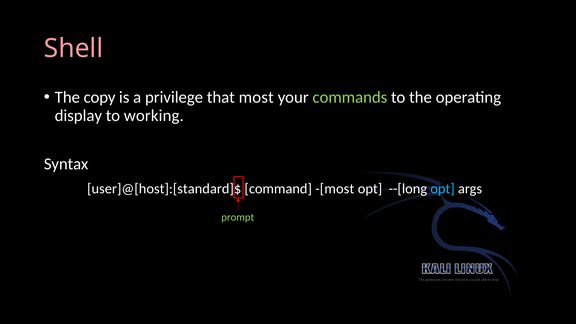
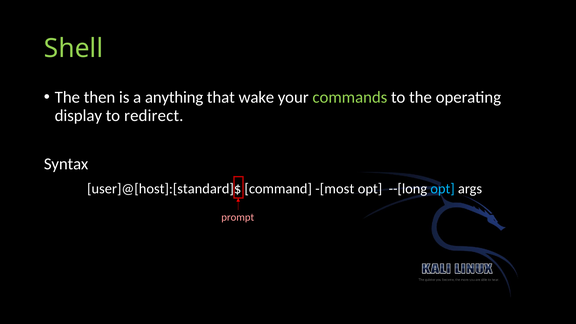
Shell colour: pink -> light green (74, 48)
copy: copy -> then (100, 97)
privilege: privilege -> anything (174, 97)
most: most -> wake (256, 97)
working: working -> redirect (154, 116)
prompt colour: light green -> pink (238, 217)
